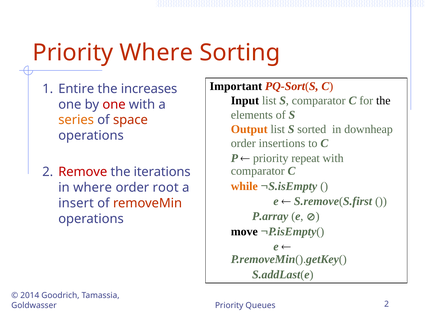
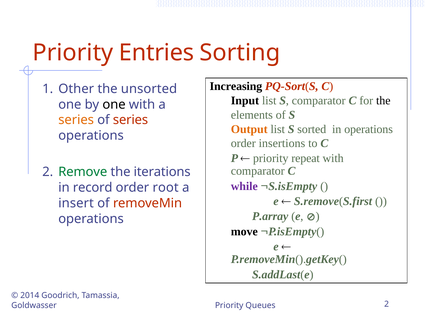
Priority Where: Where -> Entries (157, 53)
Important: Important -> Increasing (236, 86)
Entire: Entire -> Other (76, 89)
increases: increases -> unsorted (149, 89)
one colour: red -> black (114, 104)
of space: space -> series (130, 120)
in downheap: downheap -> operations (369, 129)
Remove colour: red -> green (83, 172)
while colour: orange -> purple (244, 186)
in where: where -> record (93, 187)
